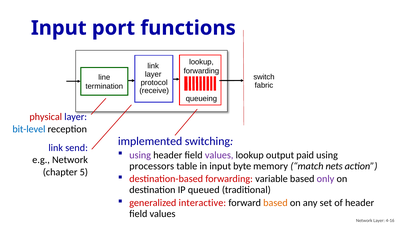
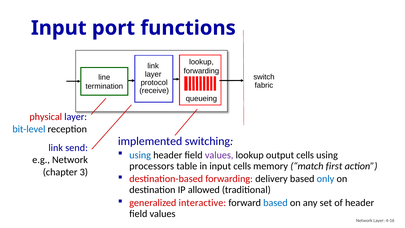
using colour: purple -> blue (140, 155)
output paid: paid -> cells (305, 155)
input byte: byte -> cells (242, 166)
nets: nets -> first (334, 166)
5: 5 -> 3 (84, 172)
variable: variable -> delivery (272, 179)
only colour: purple -> blue (326, 179)
queued: queued -> allowed (204, 190)
based colour: orange -> blue (275, 203)
